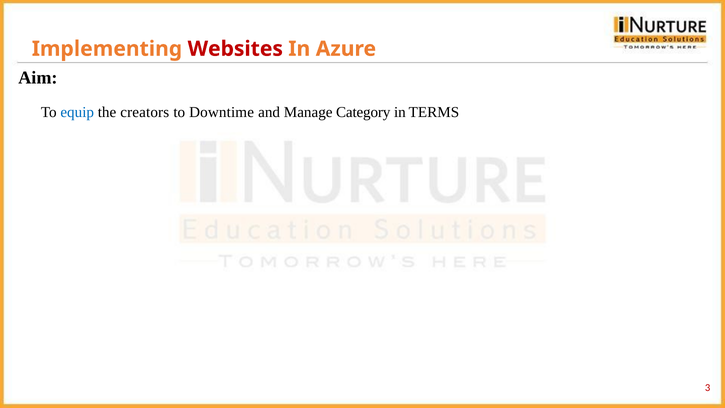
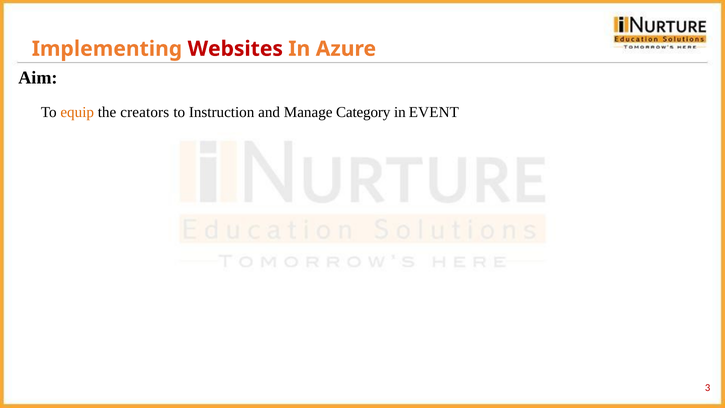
equip colour: blue -> orange (77, 112)
Downtime: Downtime -> Instruction (222, 112)
TERMS: TERMS -> EVENT (434, 112)
